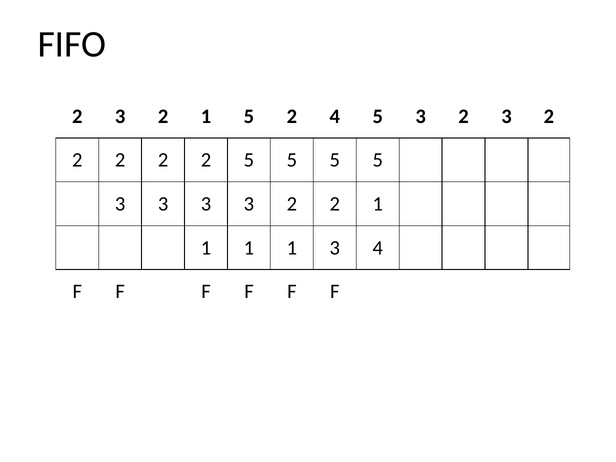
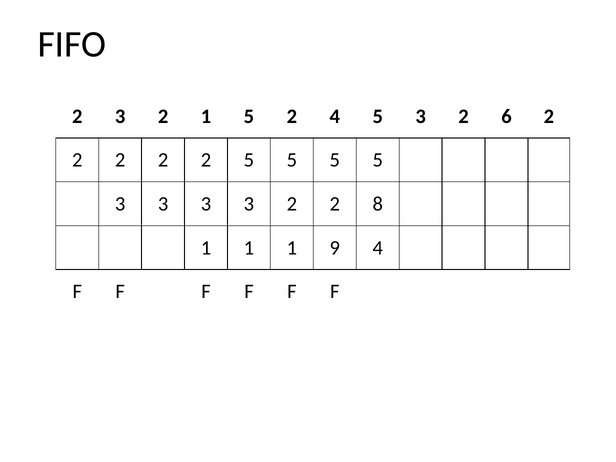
3 2 3: 3 -> 6 (506, 116)
2 2 1: 1 -> 8 (378, 204)
1 3: 3 -> 9 (335, 248)
